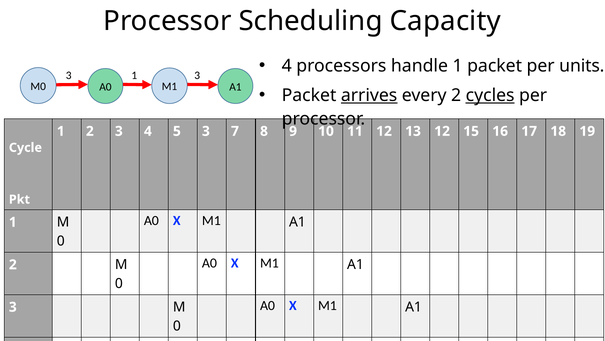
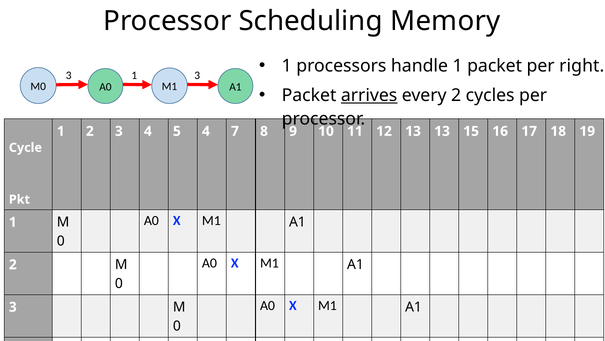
Capacity: Capacity -> Memory (445, 21)
4: 4 -> 1 (287, 66)
units: units -> right (582, 66)
cycles underline: present -> none (490, 95)
5 3: 3 -> 4 (206, 131)
13 12: 12 -> 13 (442, 131)
